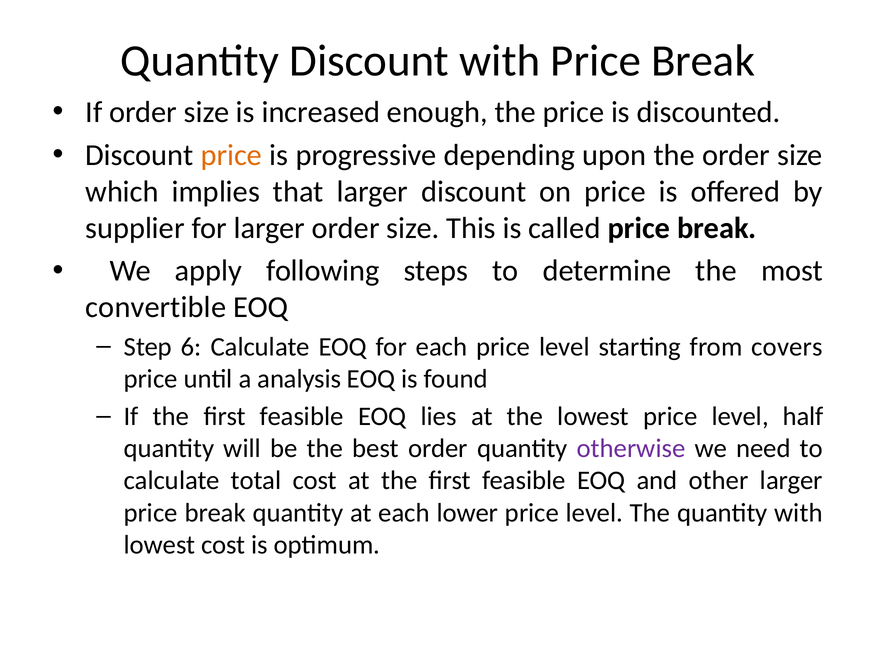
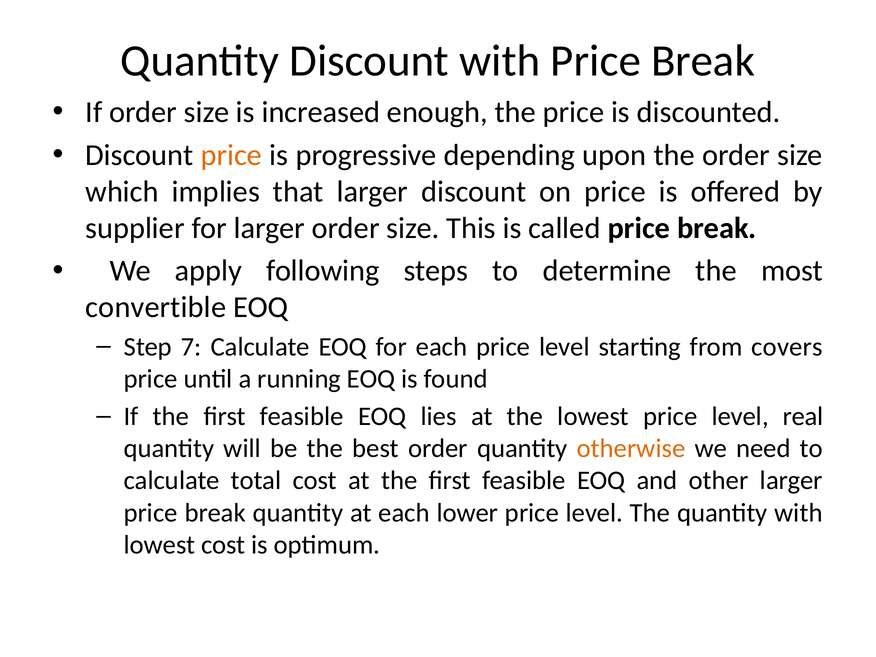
6: 6 -> 7 (191, 347)
analysis: analysis -> running (299, 379)
half: half -> real (803, 416)
otherwise colour: purple -> orange (631, 448)
